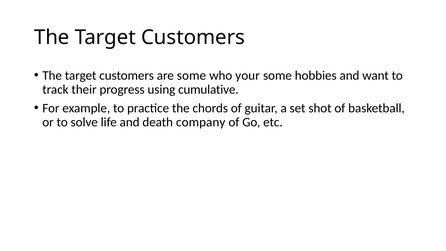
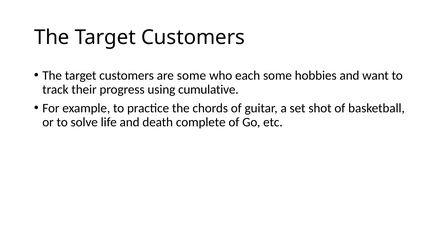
your: your -> each (248, 75)
company: company -> complete (201, 122)
